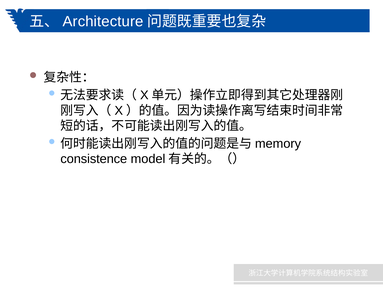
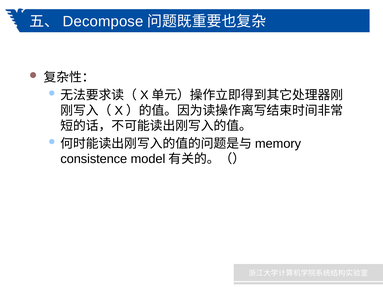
Architecture: Architecture -> Decompose (103, 21)
